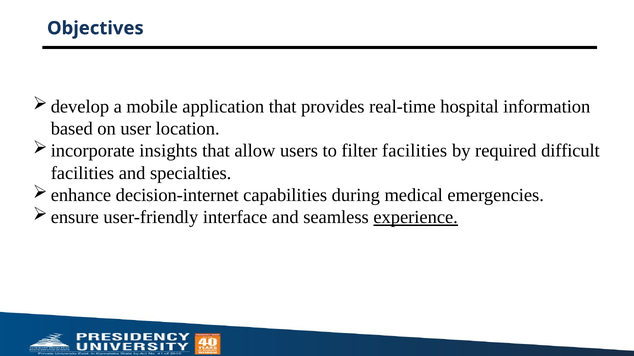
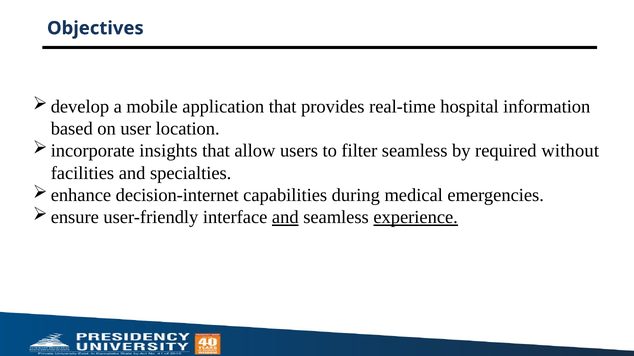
filter facilities: facilities -> seamless (415, 151)
difficult: difficult -> without (570, 151)
and underline: none -> present (285, 218)
